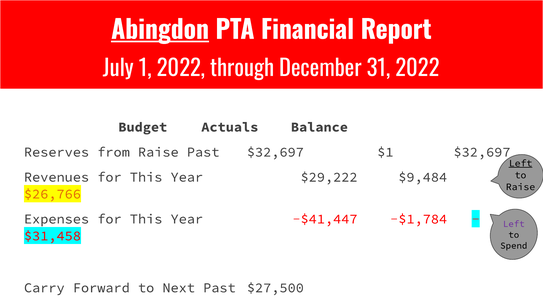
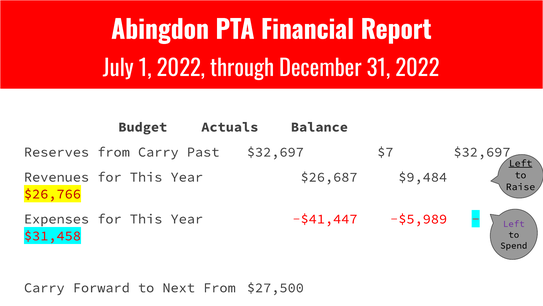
Abingdon underline: present -> none (160, 30)
from Raise: Raise -> Carry (158, 152)
$1: $1 -> $7 (385, 152)
$29,222: $29,222 -> $26,687 (329, 177)
$26,766 colour: orange -> red (52, 194)
-$1,784: -$1,784 -> -$5,989 (419, 219)
Next Past: Past -> From (219, 287)
